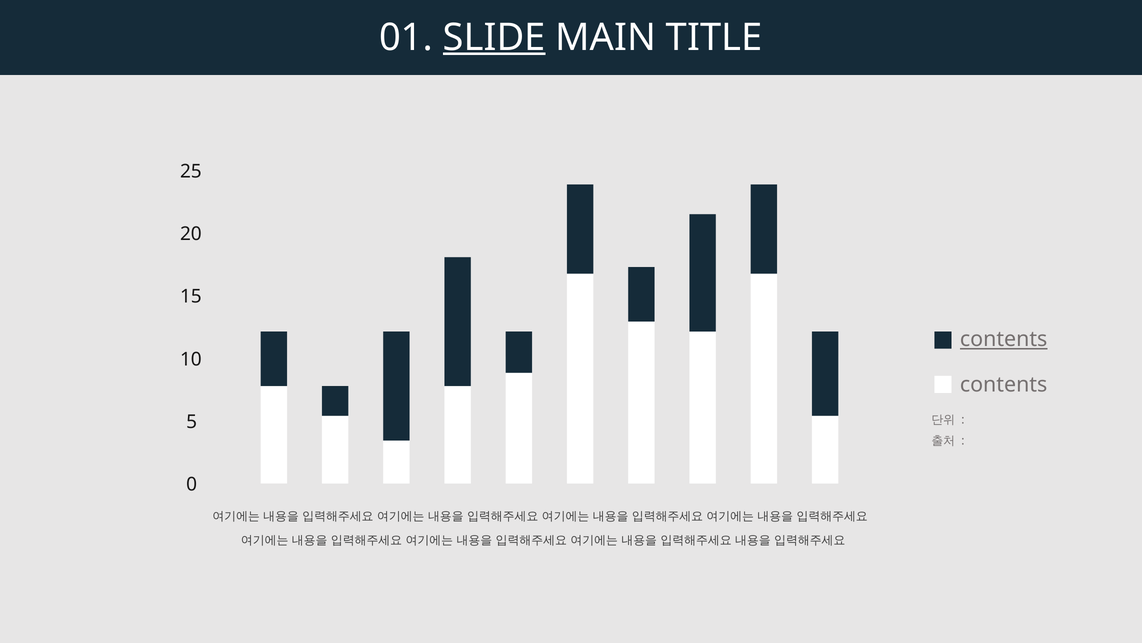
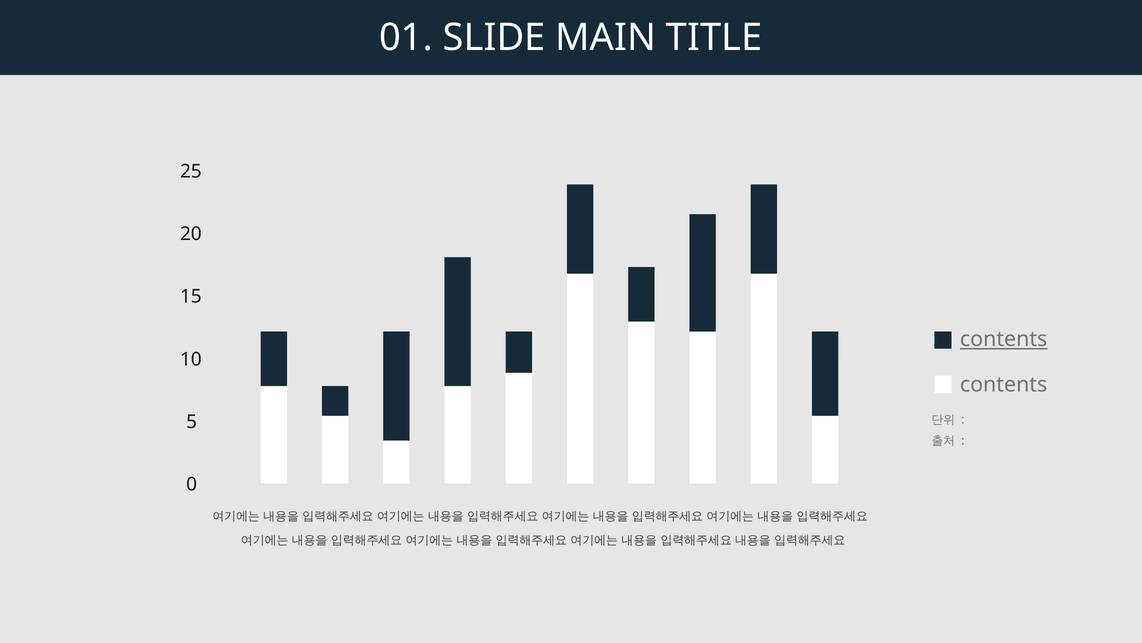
SLIDE underline: present -> none (494, 37)
